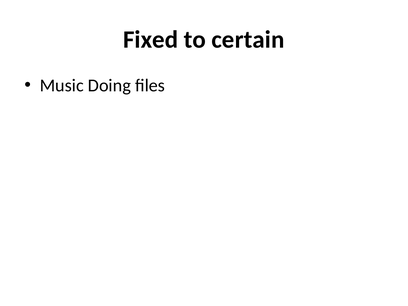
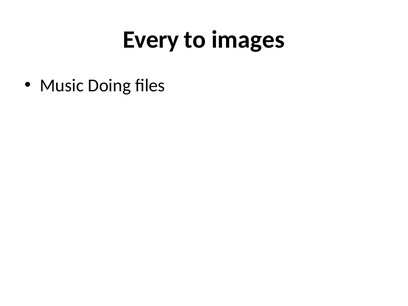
Fixed: Fixed -> Every (151, 39)
certain: certain -> images (248, 39)
